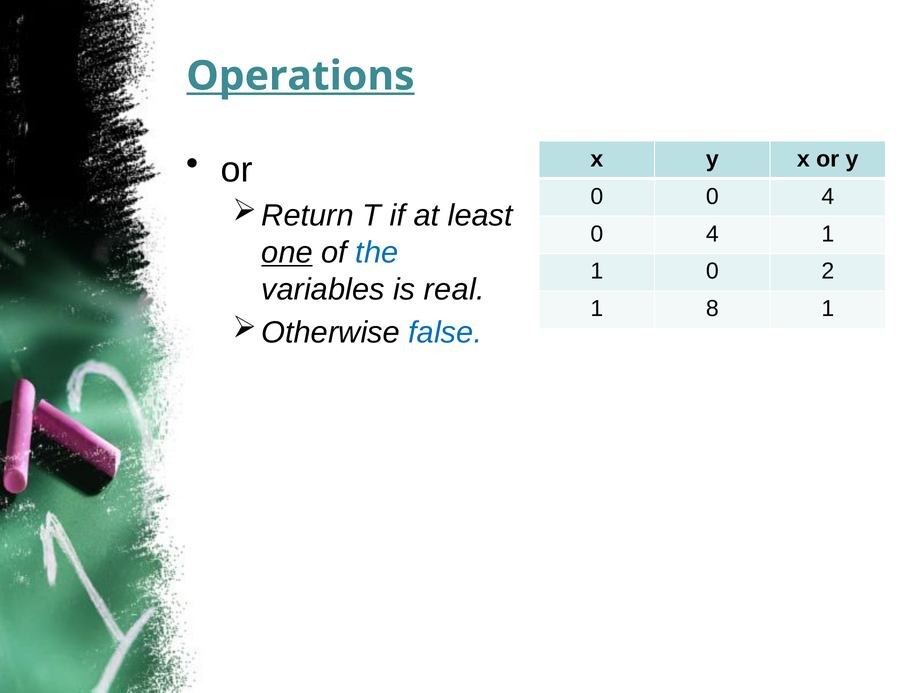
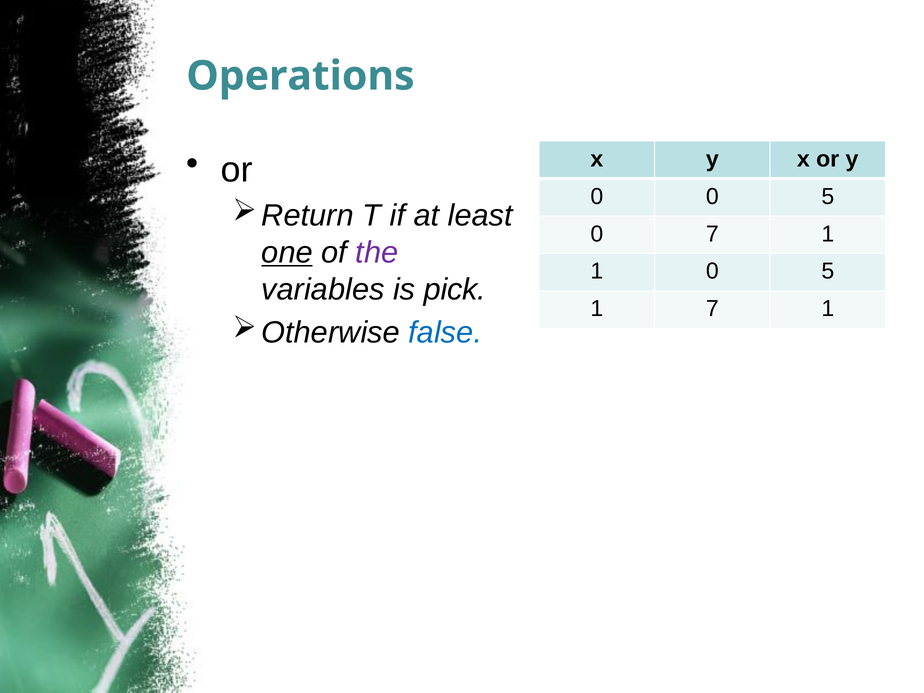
Operations underline: present -> none (300, 76)
0 0 4: 4 -> 5 (828, 196)
4: 4 -> 7 (712, 234)
the colour: blue -> purple (377, 253)
1 0 2: 2 -> 5 (828, 271)
real: real -> pick (455, 289)
1 8: 8 -> 7 (712, 309)
